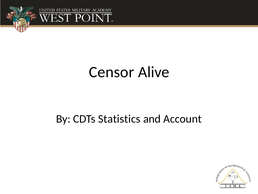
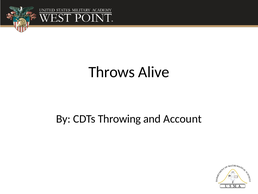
Censor: Censor -> Throws (112, 72)
Statistics: Statistics -> Throwing (119, 119)
